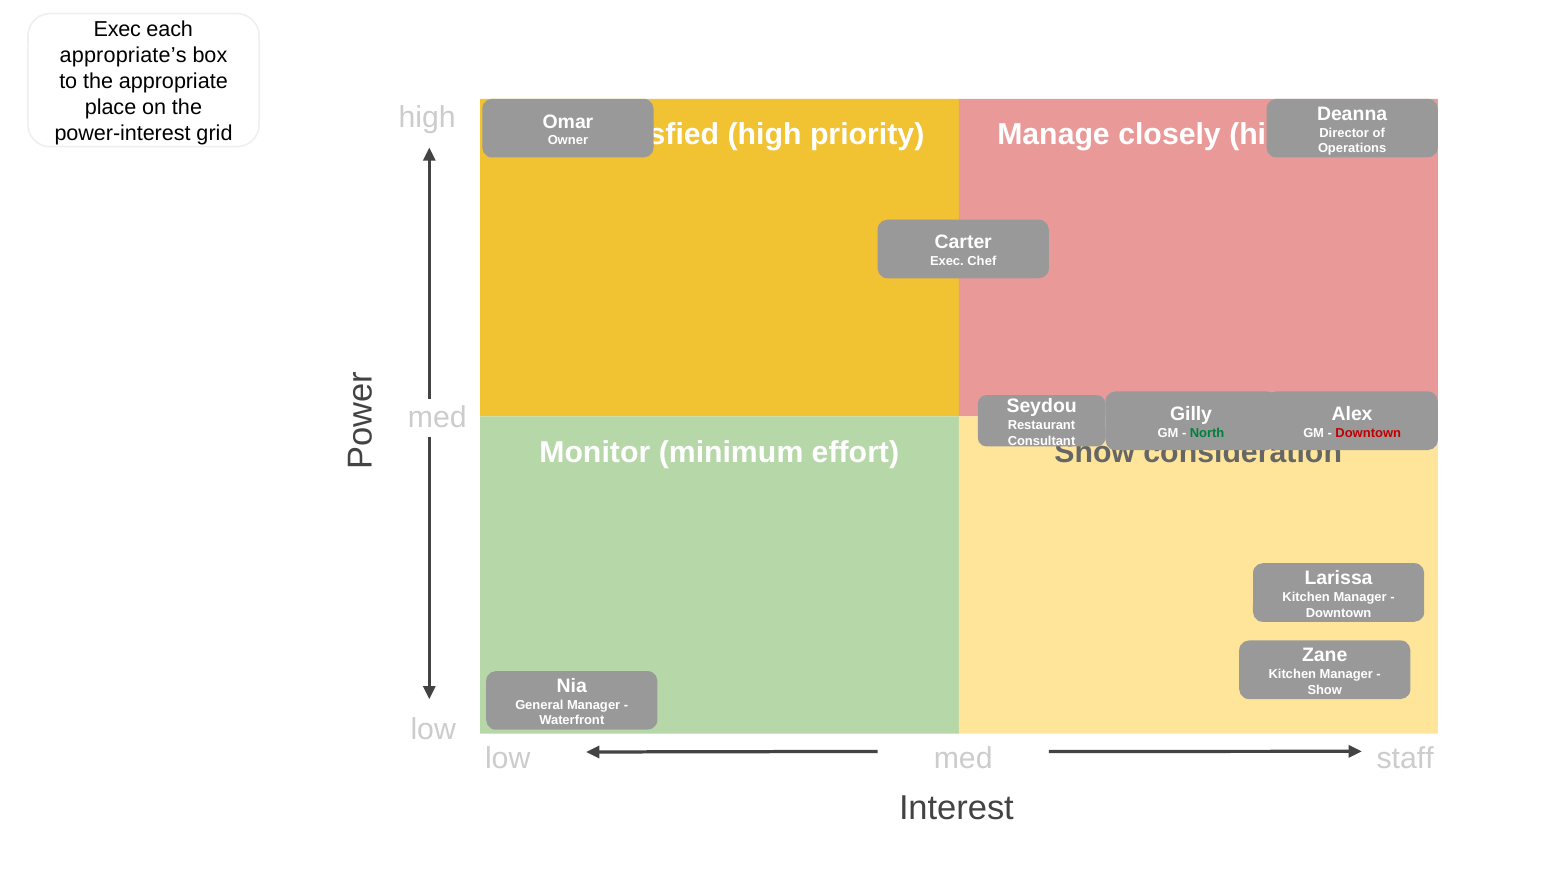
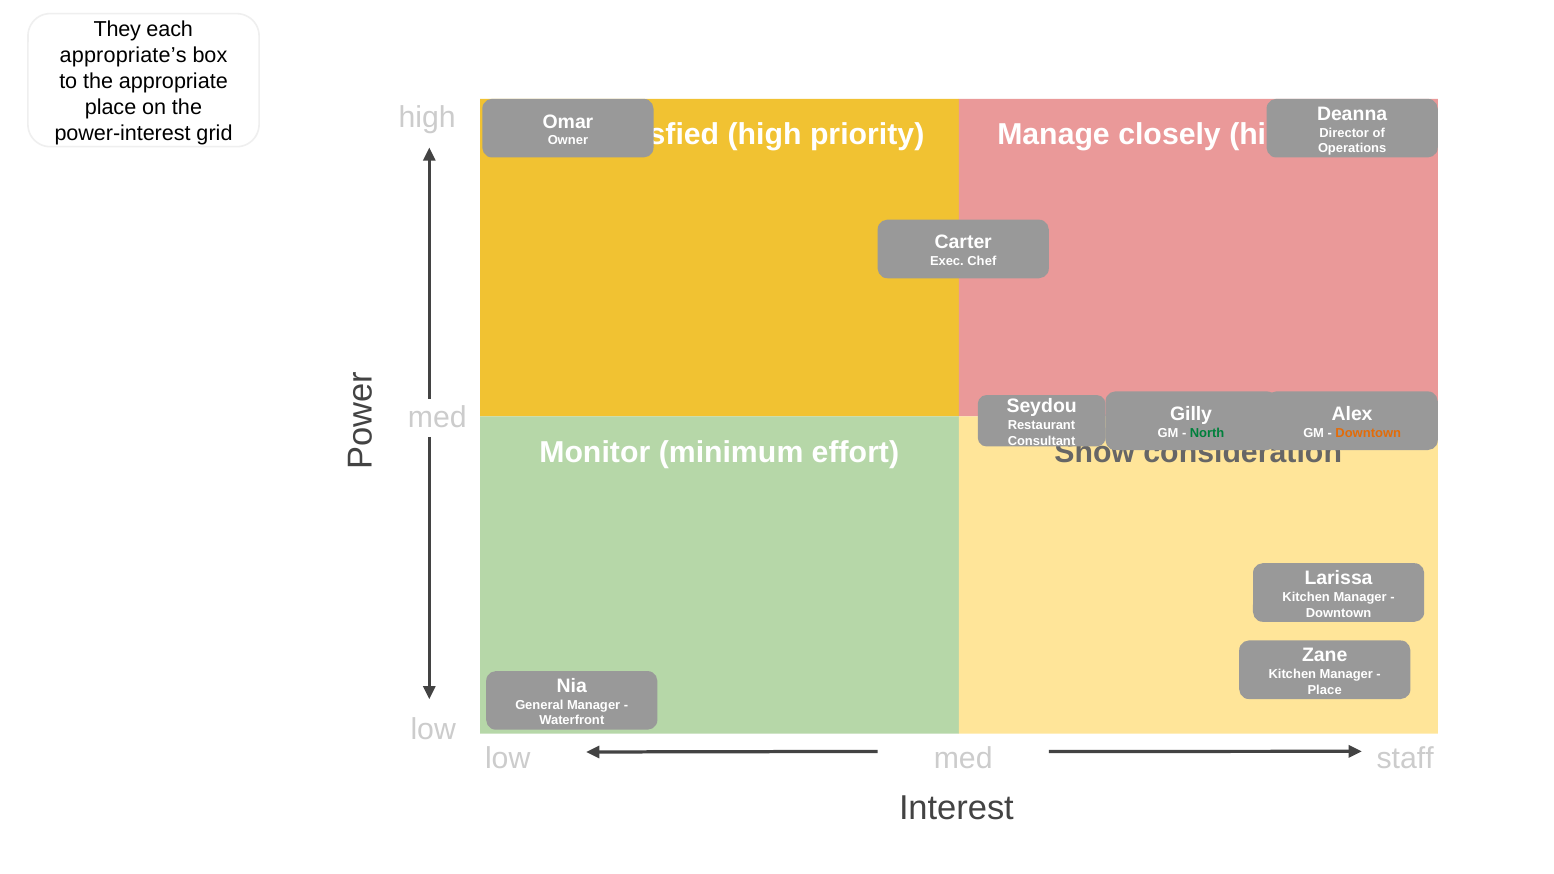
Exec: Exec -> They (117, 30)
Downtown colour: red -> orange (1368, 433)
Show: Show -> Place (1325, 690)
